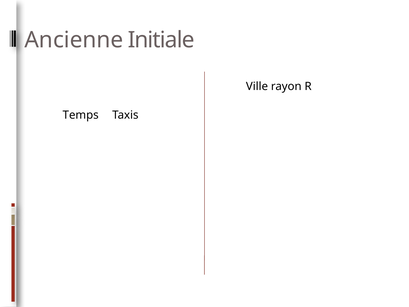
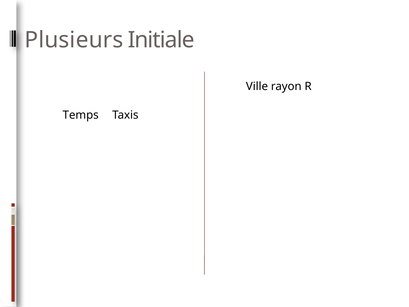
Ancienne: Ancienne -> Plusieurs (74, 40)
